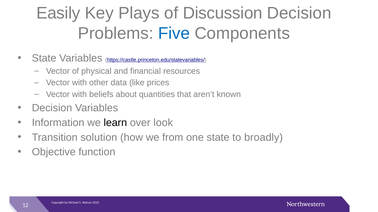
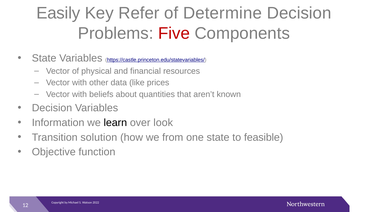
Plays: Plays -> Refer (139, 13)
Discussion: Discussion -> Determine (223, 13)
Five colour: blue -> red (174, 33)
broadly: broadly -> feasible (264, 138)
